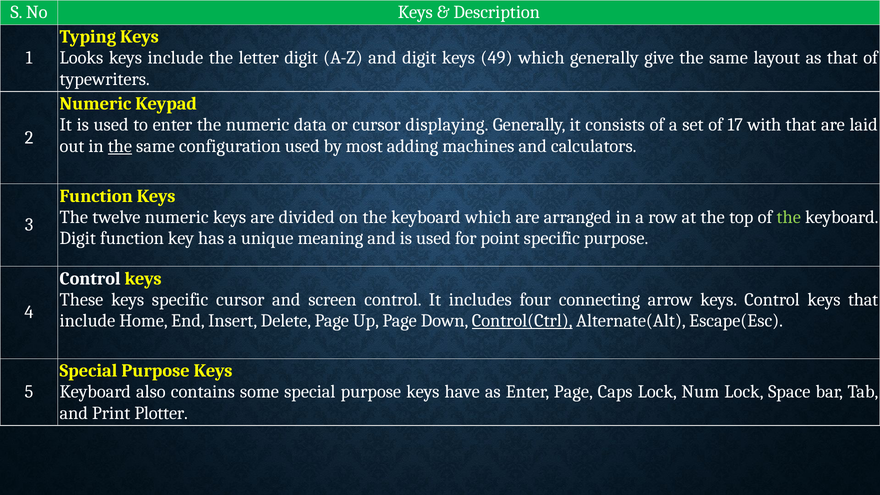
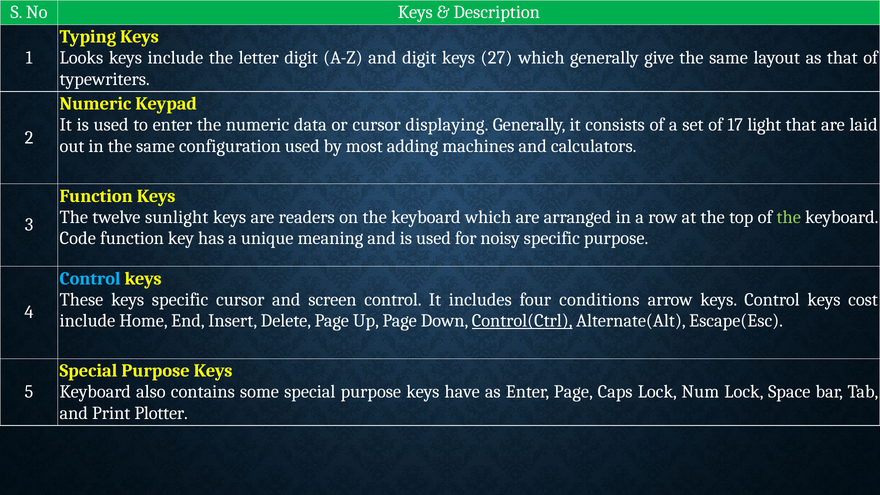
49: 49 -> 27 (497, 58)
with: with -> light (764, 125)
the underline: present -> none (120, 146)
twelve numeric: numeric -> sunlight (177, 217)
divided: divided -> readers (307, 217)
Digit: Digit -> Code (78, 238)
point: point -> noisy (500, 238)
Control colour: white -> light blue (90, 279)
connecting: connecting -> conditions (599, 300)
keys that: that -> cost (863, 300)
